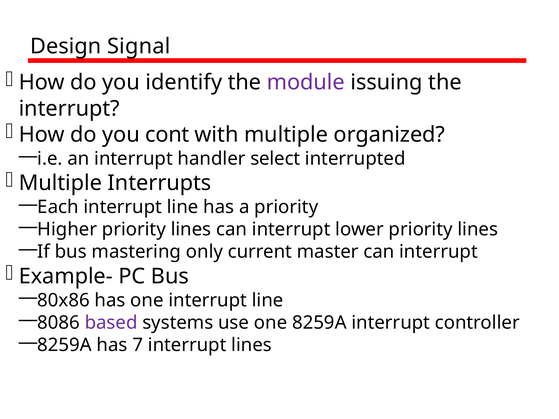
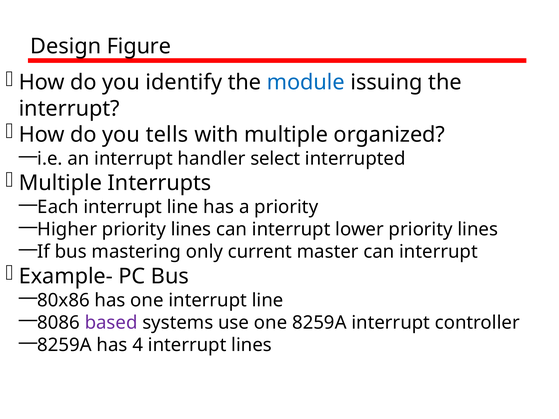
Signal: Signal -> Figure (139, 46)
module colour: purple -> blue (306, 83)
cont: cont -> tells (167, 135)
7: 7 -> 4 (138, 345)
